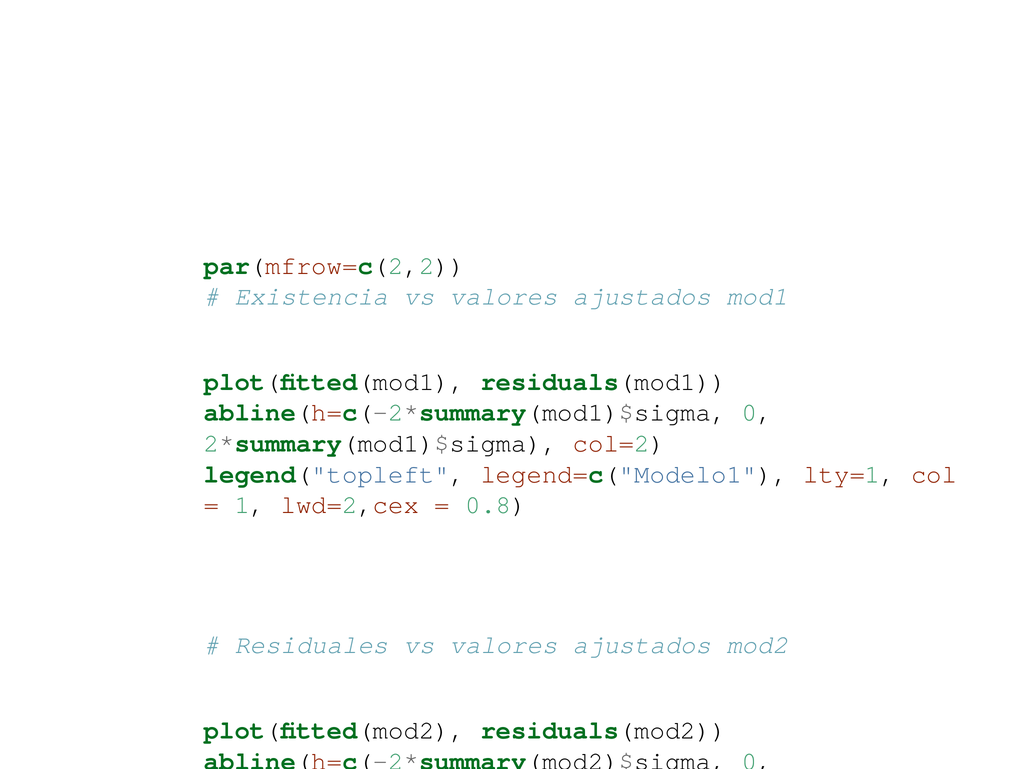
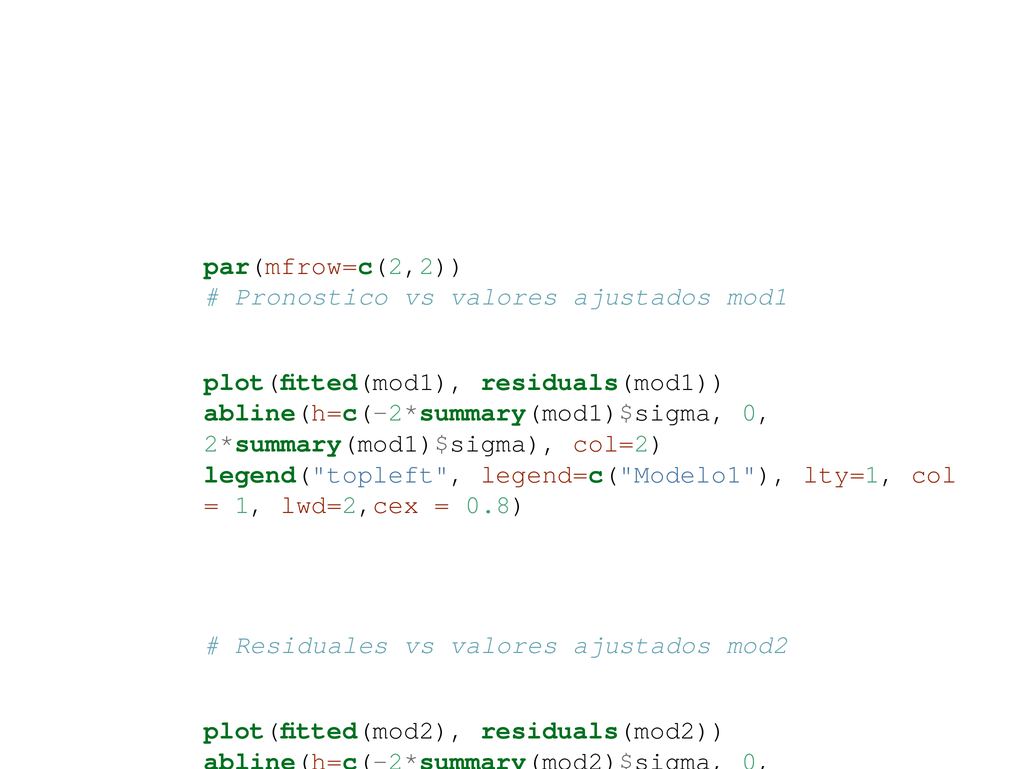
Existencia: Existencia -> Pronostico (311, 296)
